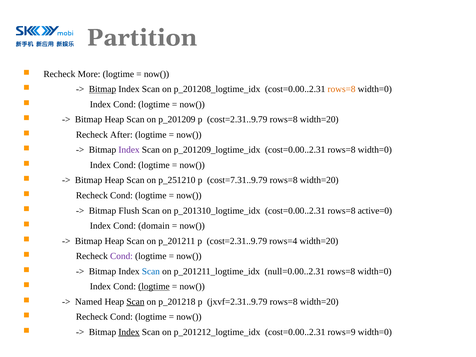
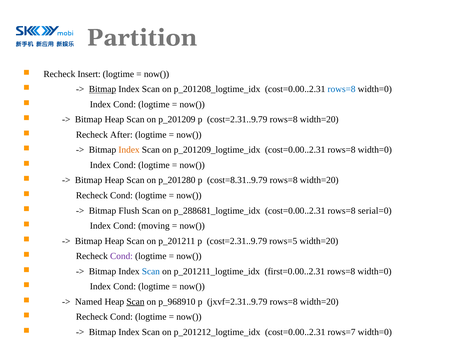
More: More -> Insert (89, 74)
rows=8 colour: orange -> blue (342, 89)
Index colour: purple -> orange (129, 150)
p_251210: p_251210 -> p_201280 (177, 180)
cost=7.31..9.79: cost=7.31..9.79 -> cost=8.31..9.79 (237, 180)
p_201310_logtime_idx: p_201310_logtime_idx -> p_288681_logtime_idx (217, 211)
active=0: active=0 -> serial=0 (375, 211)
domain: domain -> moving (154, 226)
rows=4: rows=4 -> rows=5 (283, 241)
null=0.00..2.31: null=0.00..2.31 -> first=0.00..2.31 (295, 271)
logtime underline: present -> none (154, 287)
p_201218: p_201218 -> p_968910 (177, 302)
Index underline: present -> none (129, 332)
rows=9: rows=9 -> rows=7 (342, 332)
